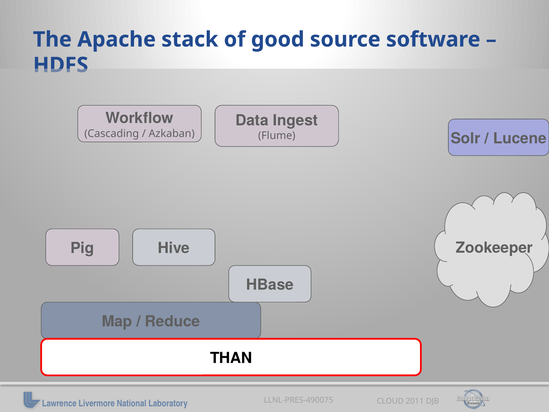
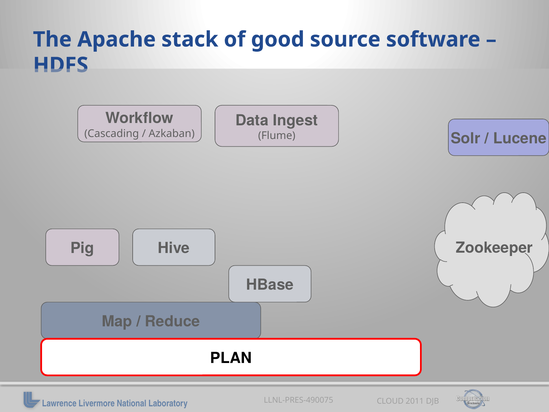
THAN: THAN -> PLAN (231, 358)
